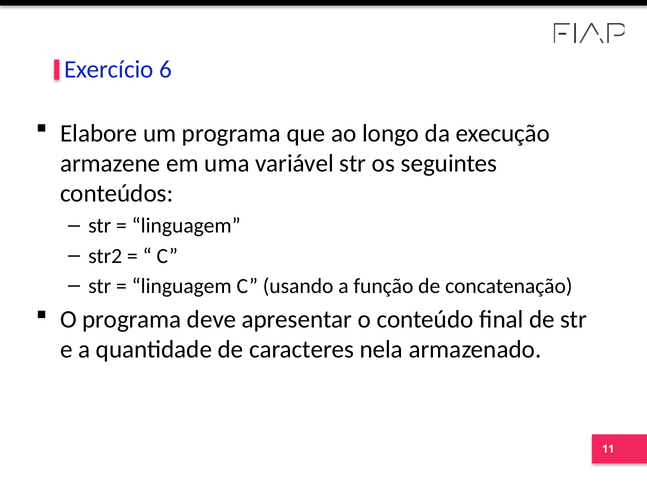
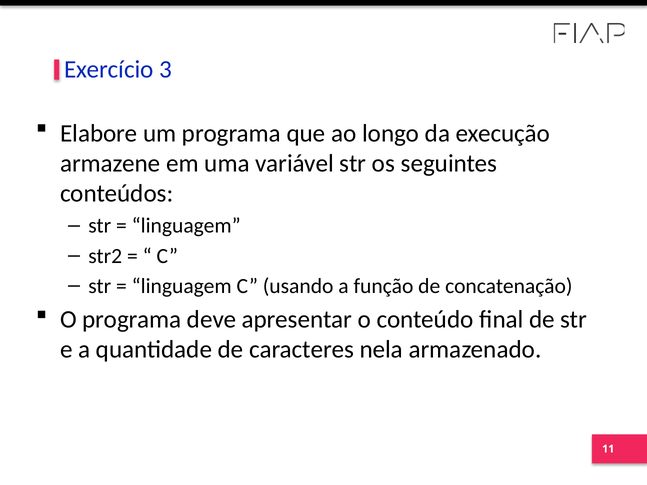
6: 6 -> 3 (166, 69)
